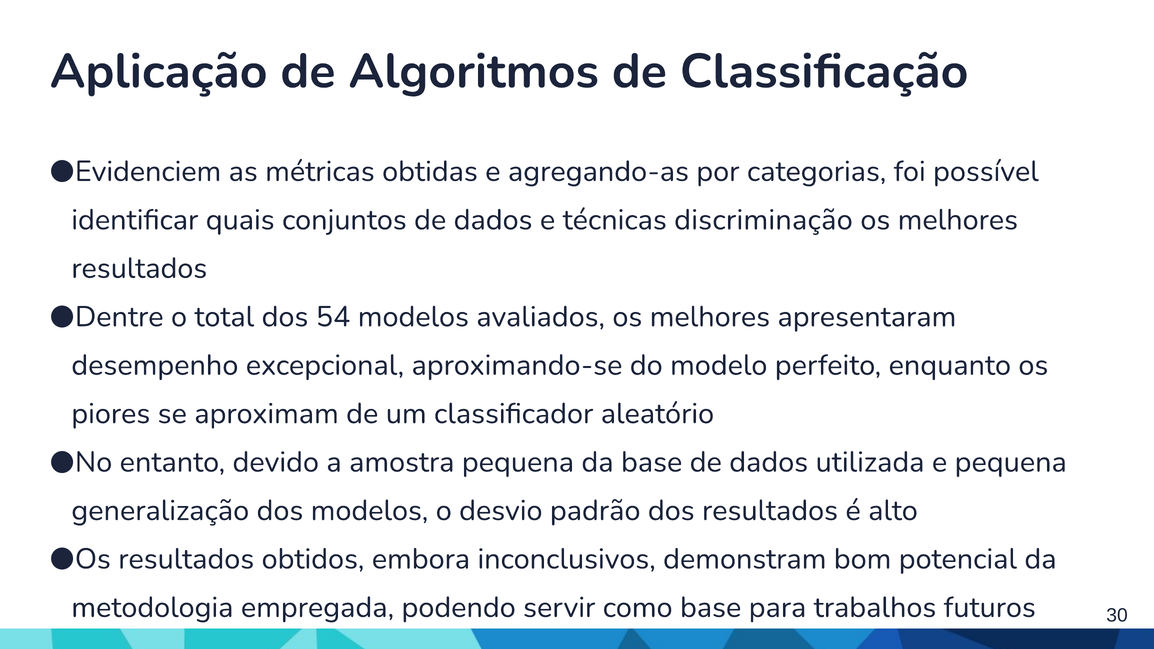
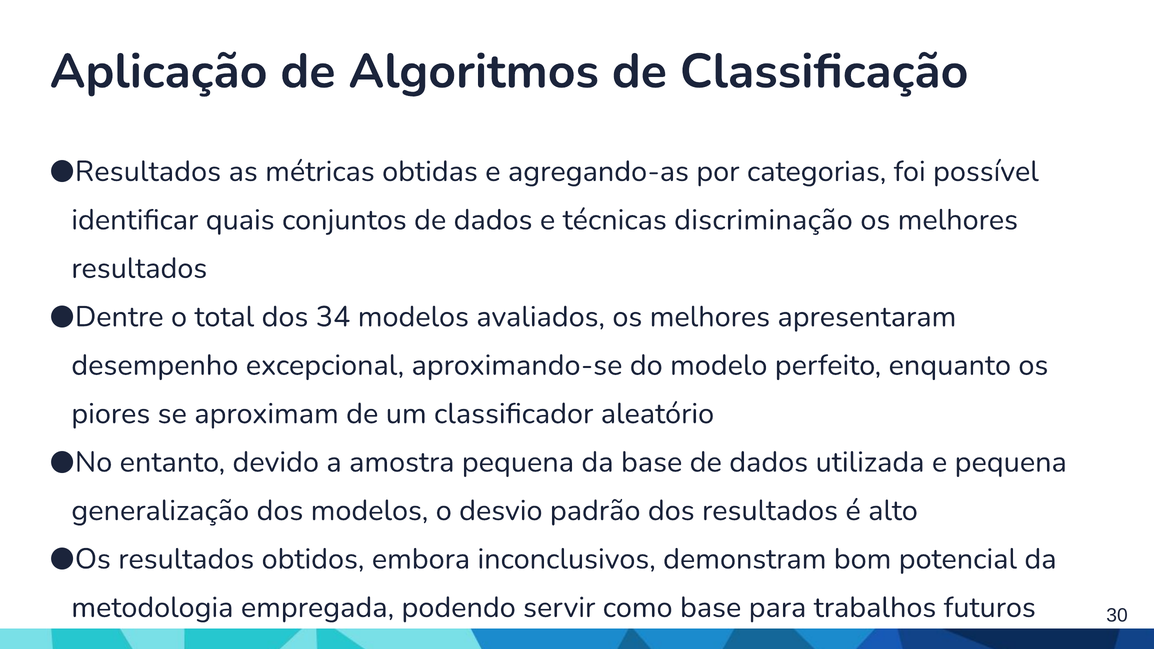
Evidenciem: Evidenciem -> Resultados (148, 171)
54: 54 -> 34 (333, 317)
